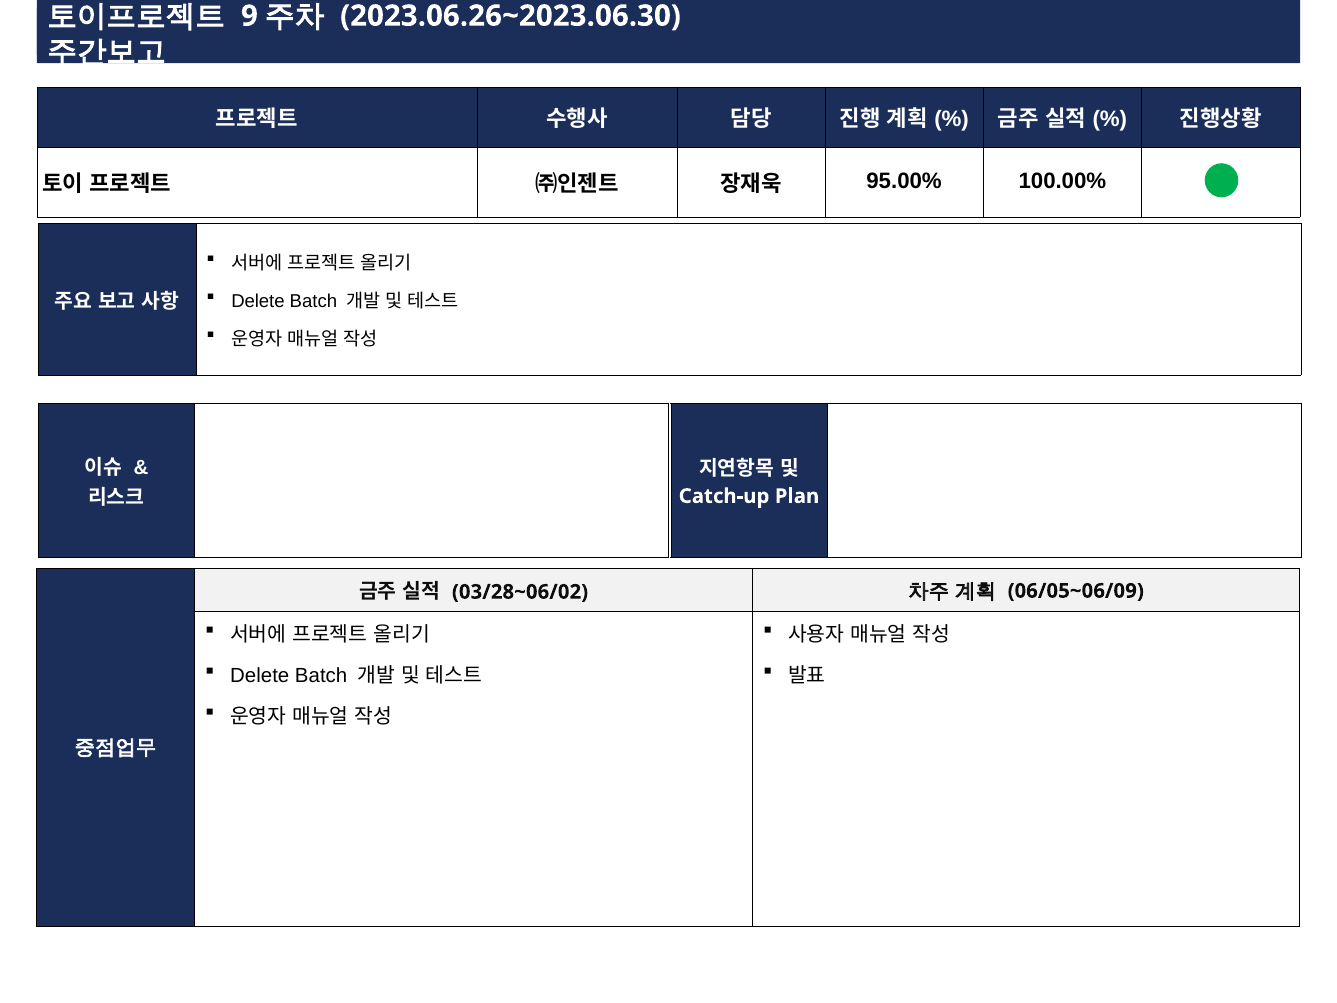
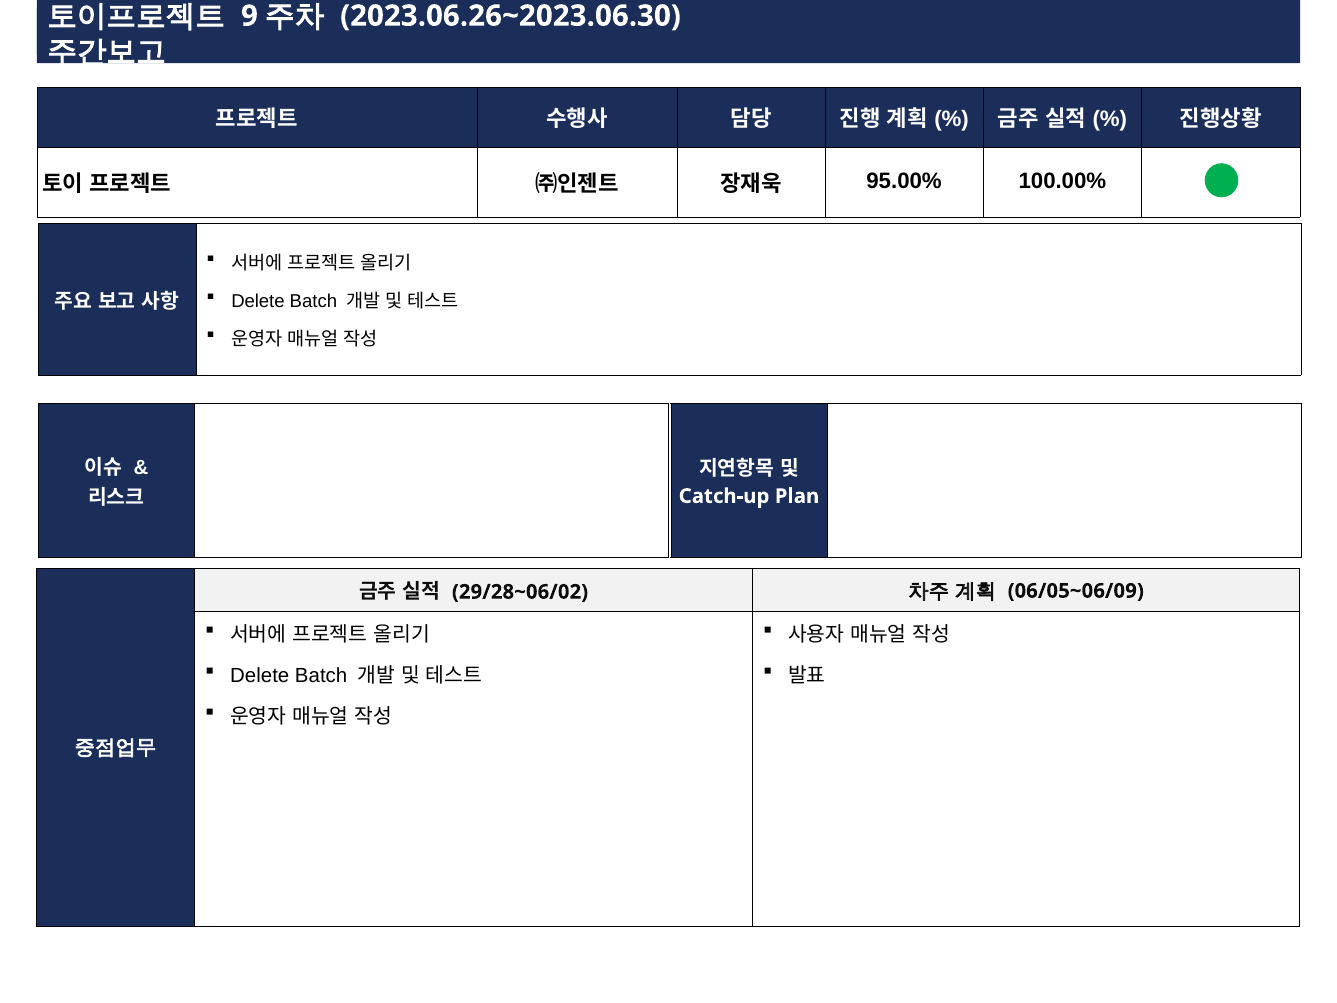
03/28~06/02: 03/28~06/02 -> 29/28~06/02 (520, 592)
